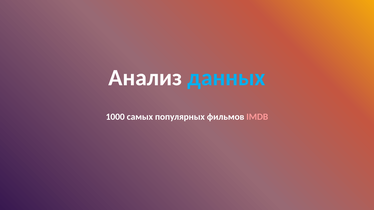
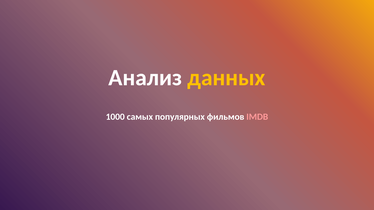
данных colour: light blue -> yellow (226, 78)
